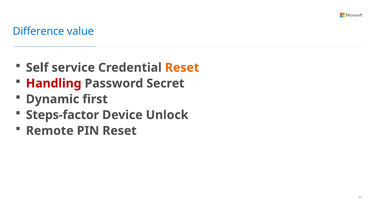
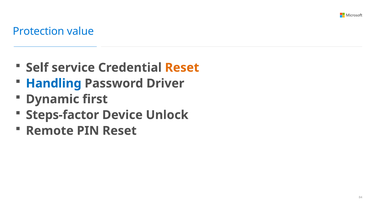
Difference: Difference -> Protection (38, 31)
Handling colour: red -> blue (54, 83)
Secret: Secret -> Driver (165, 83)
